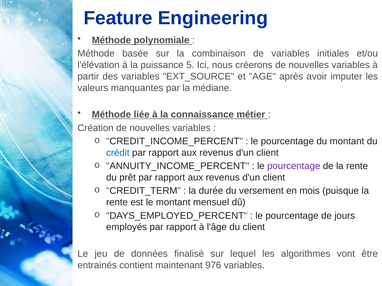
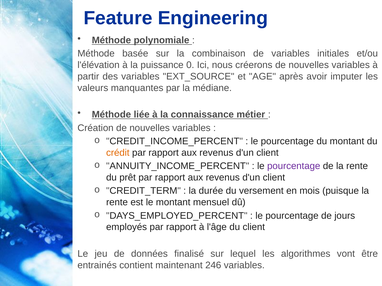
5: 5 -> 0 (190, 65)
crédit colour: blue -> orange (118, 153)
976: 976 -> 246 (213, 266)
